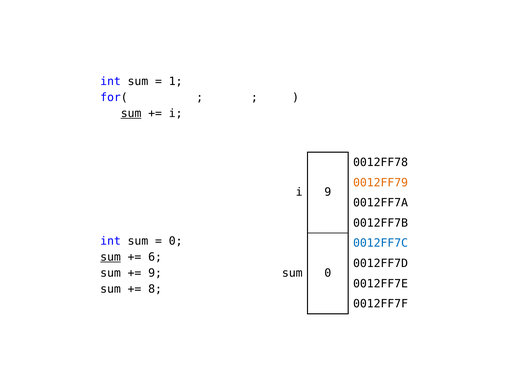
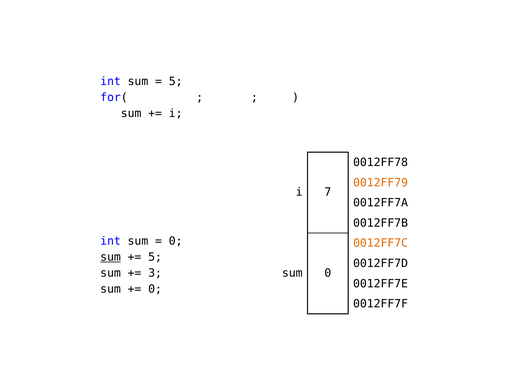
1: 1 -> 5 (176, 82)
sum underline: present -> none (131, 114)
i 9: 9 -> 7 (328, 192)
0012FF7C colour: blue -> orange (381, 244)
6: 6 -> 5 (155, 257)
9: 9 -> 3 (155, 273)
8: 8 -> 0 (155, 289)
